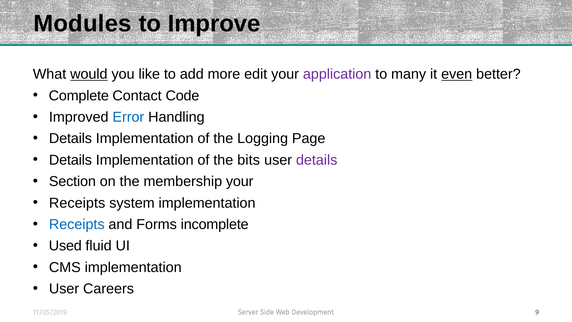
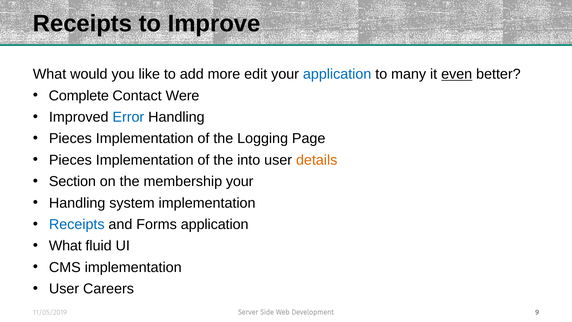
Modules: Modules -> Receipts (83, 24)
would underline: present -> none (89, 74)
application colour: purple -> blue (337, 74)
Code: Code -> Were (182, 96)
Details: Details -> Pieces (70, 138)
Details: Details -> Pieces (70, 160)
bits: bits -> into (249, 160)
details colour: purple -> orange (317, 160)
Receipts: Receipts -> Handling (77, 203)
Forms incomplete: incomplete -> application (215, 224)
Used: Used -> What (65, 246)
